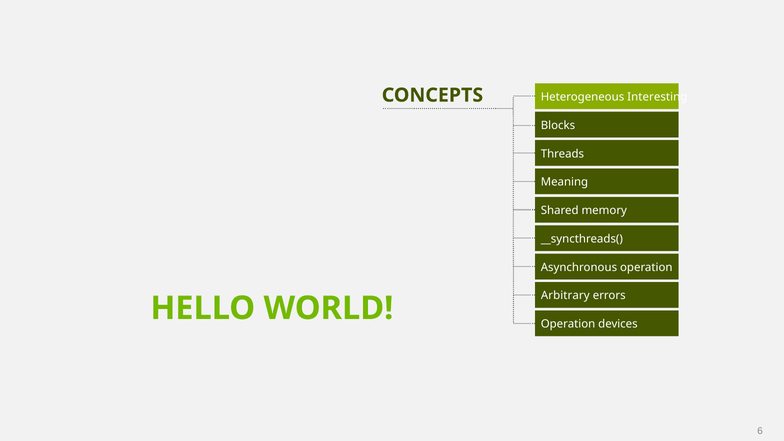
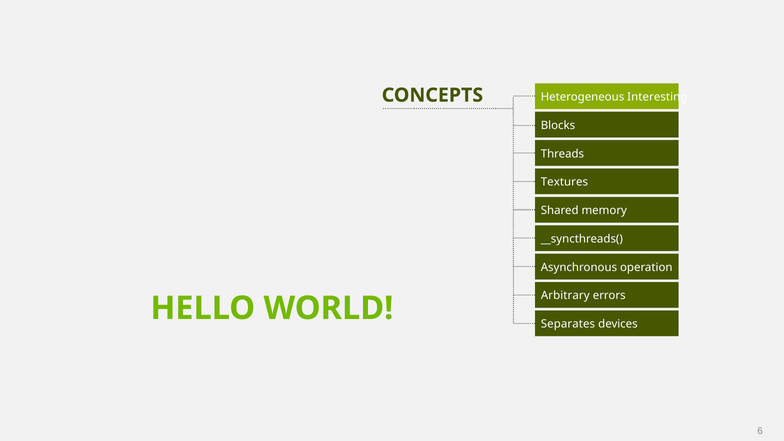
Meaning: Meaning -> Textures (564, 182)
Operation: Operation -> Separates (568, 324)
